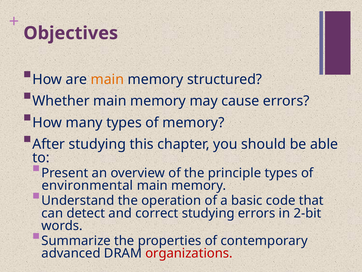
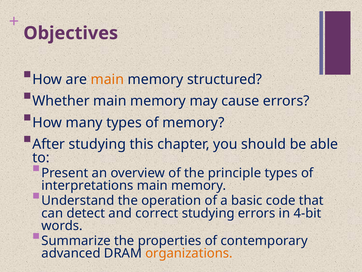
environmental: environmental -> interpretations (87, 185)
2-bit: 2-bit -> 4-bit (308, 213)
organizations colour: red -> orange (189, 253)
